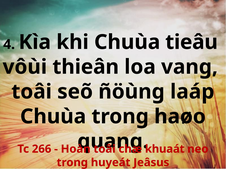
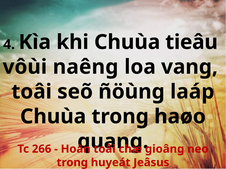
thieân: thieân -> naêng (86, 67)
khuaát: khuaát -> gioâng (165, 149)
